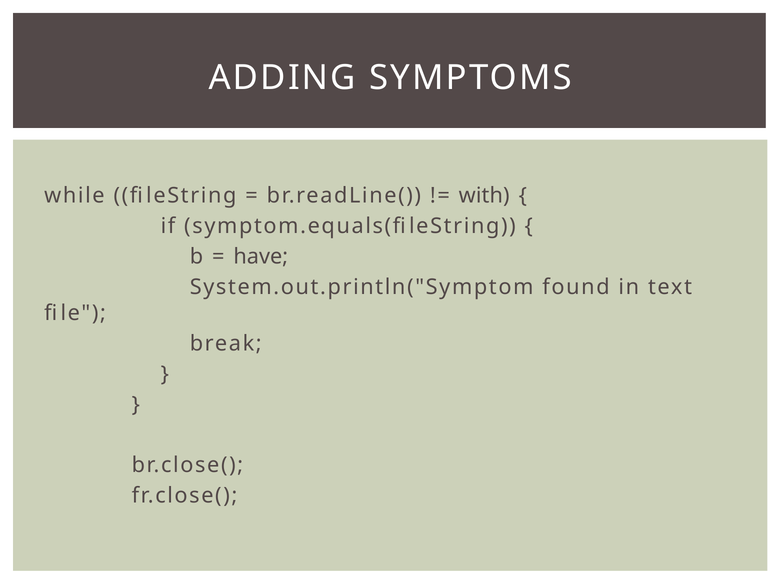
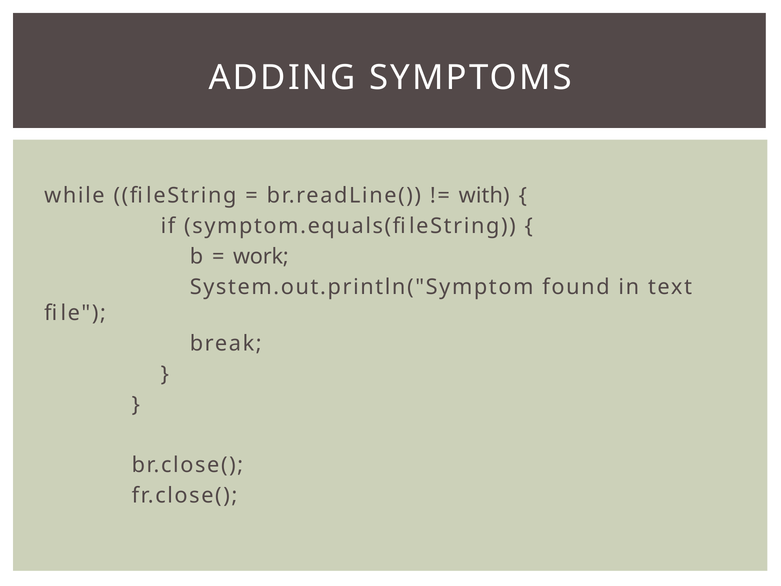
have: have -> work (261, 257)
